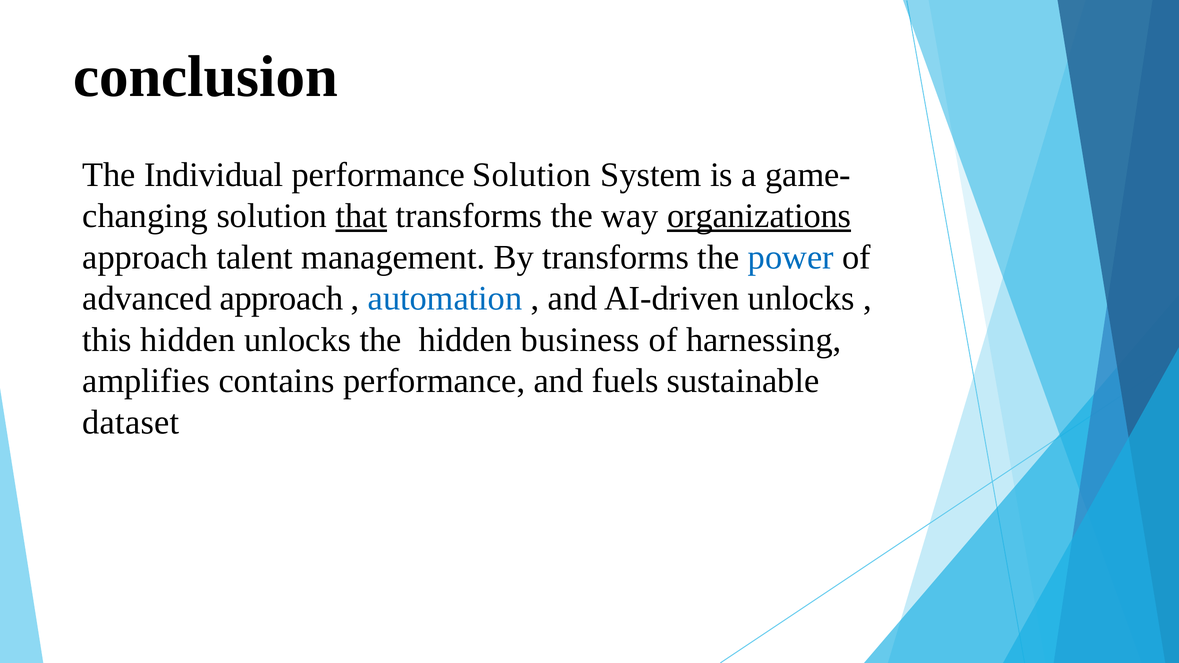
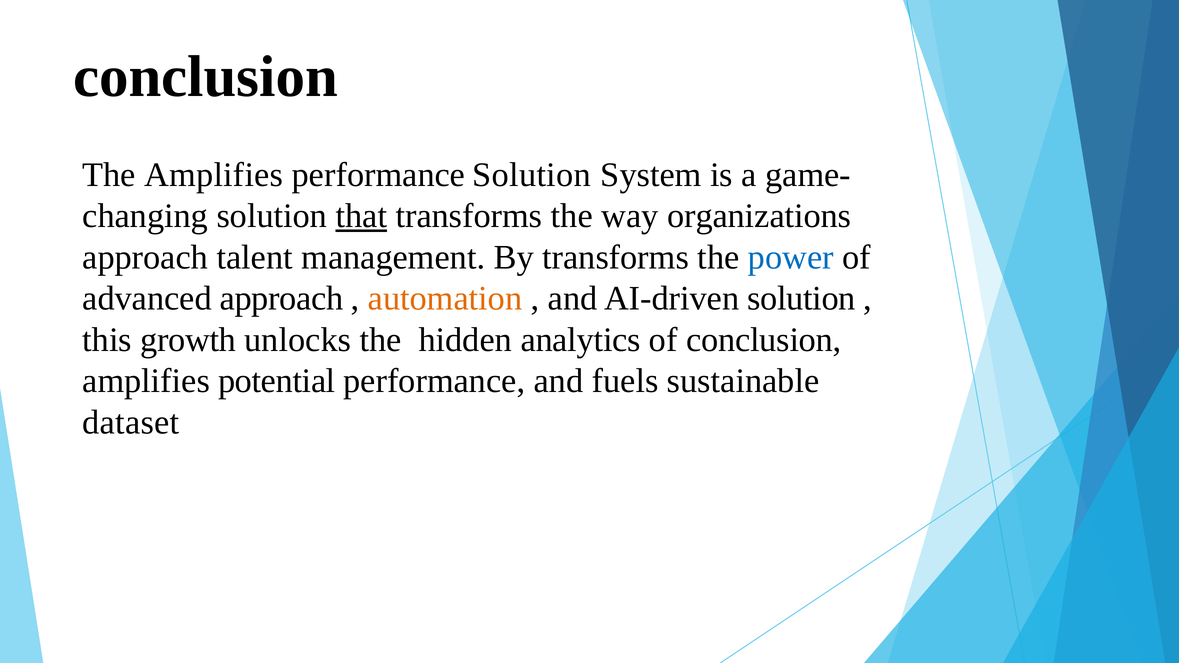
The Individual: Individual -> Amplifies (214, 175)
organizations underline: present -> none (759, 216)
automation colour: blue -> orange (445, 299)
AI-driven unlocks: unlocks -> solution (801, 299)
this hidden: hidden -> growth (188, 340)
business: business -> analytics (581, 340)
of harnessing: harnessing -> conclusion (764, 340)
contains: contains -> potential (277, 381)
